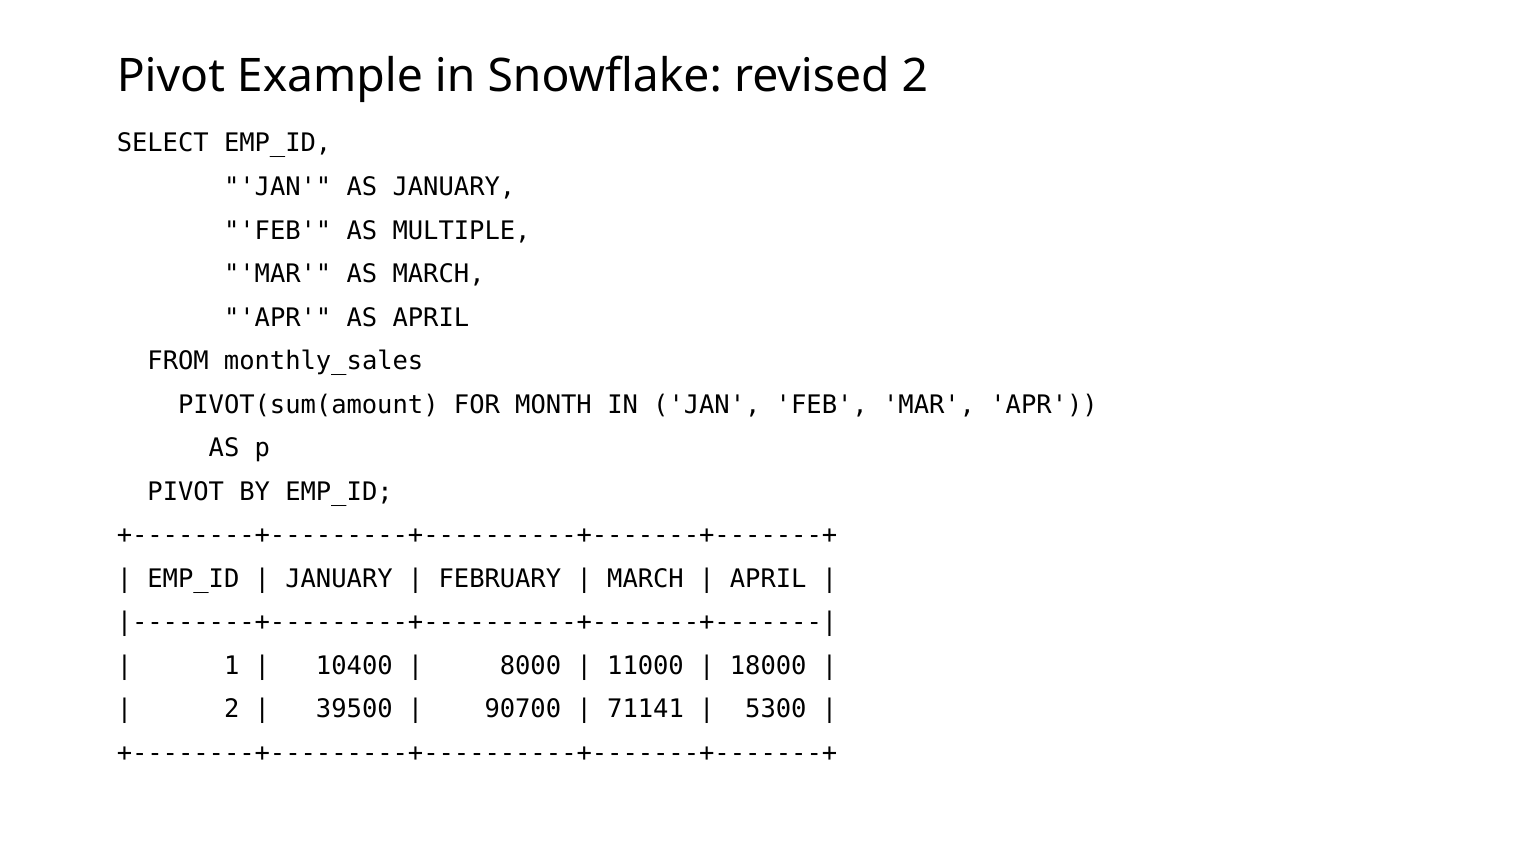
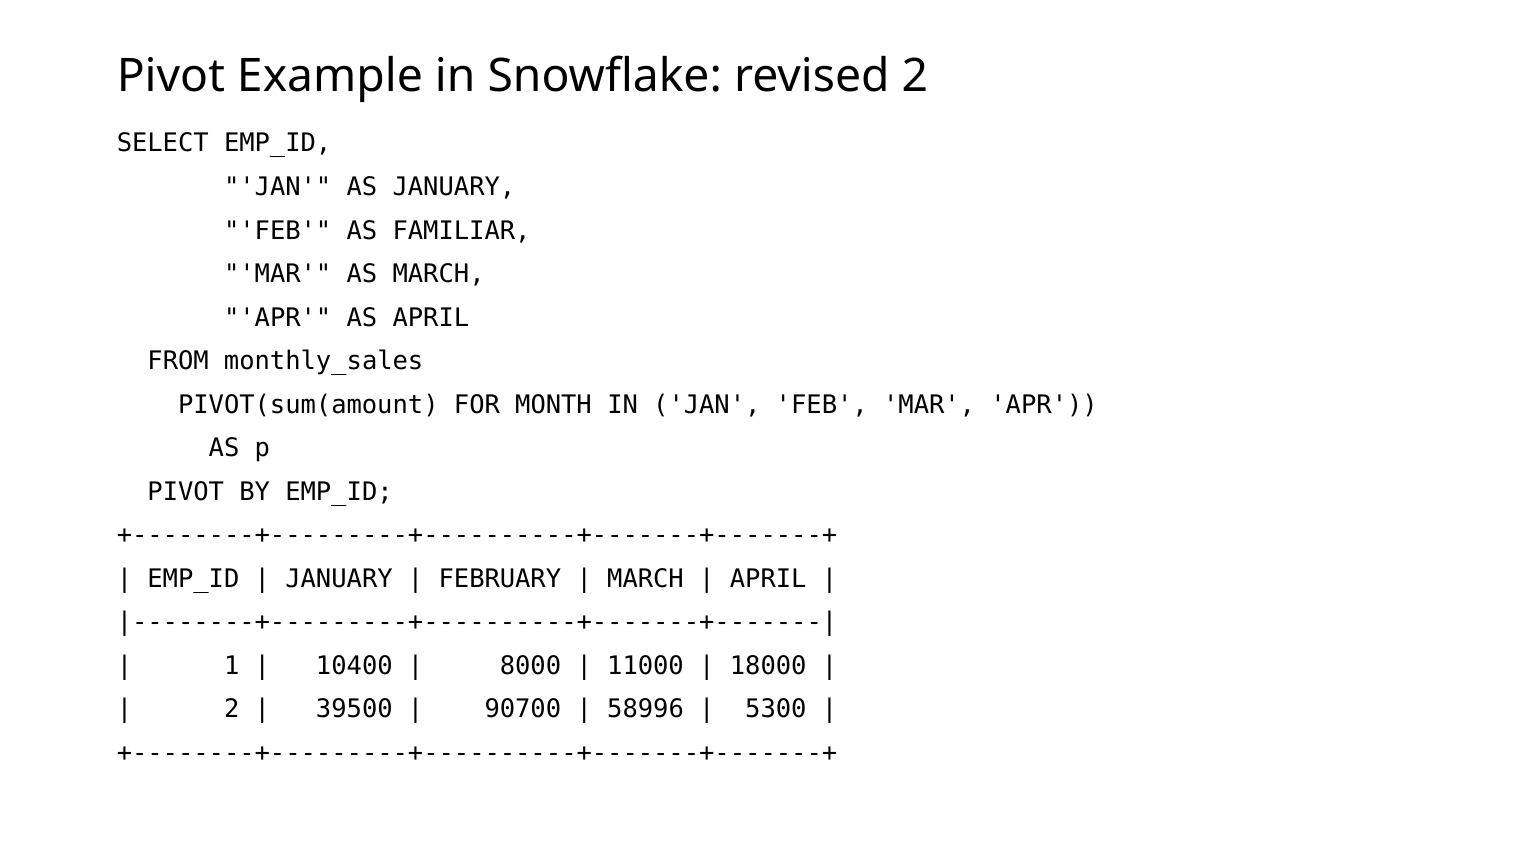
MULTIPLE: MULTIPLE -> FAMILIAR (462, 231)
71141: 71141 -> 58996 (646, 709)
